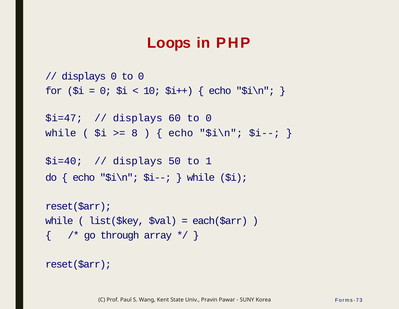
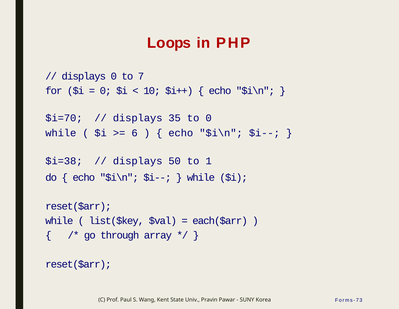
0 to 0: 0 -> 7 (141, 76)
$i=47: $i=47 -> $i=70 (64, 118)
60: 60 -> 35 (175, 118)
8: 8 -> 6 (135, 133)
$i=40: $i=40 -> $i=38 (64, 161)
